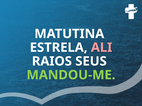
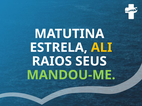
ALI colour: pink -> yellow (102, 48)
